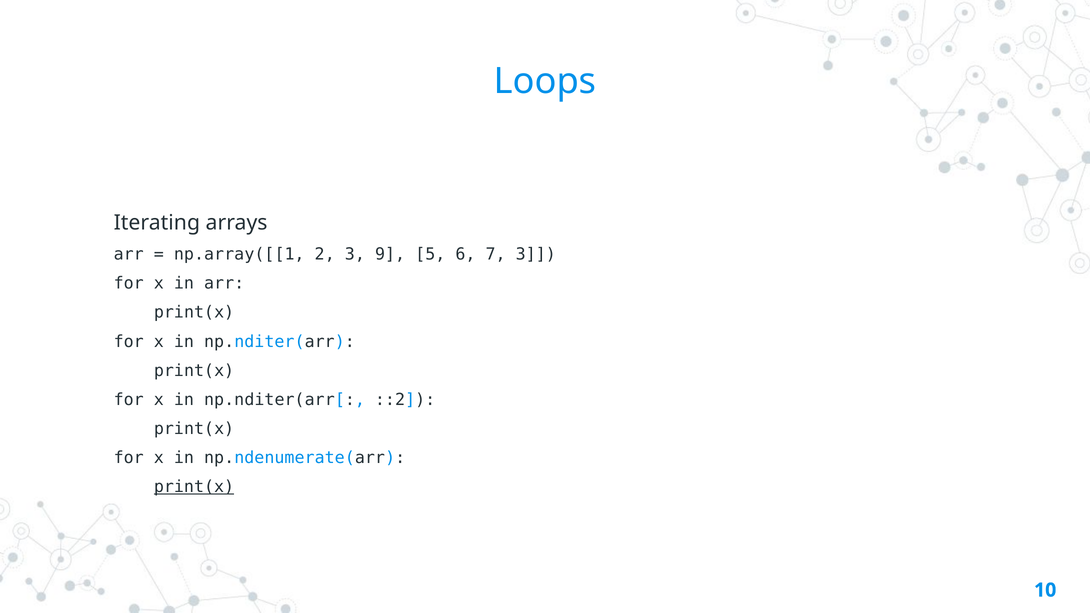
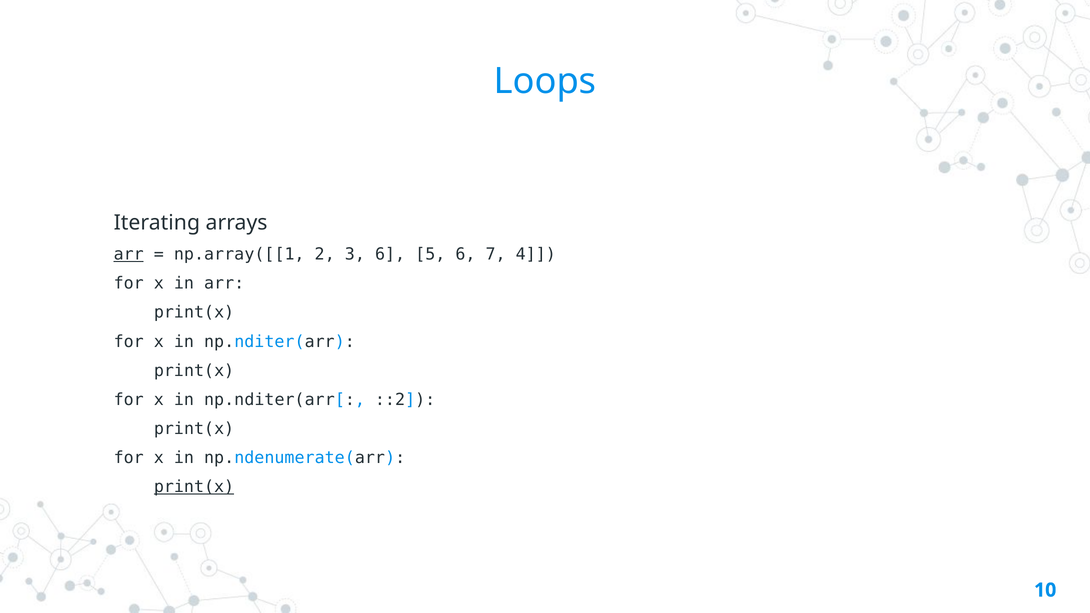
arr underline: none -> present (129, 254)
3 9: 9 -> 6 (390, 254)
7 3: 3 -> 4 (536, 254)
